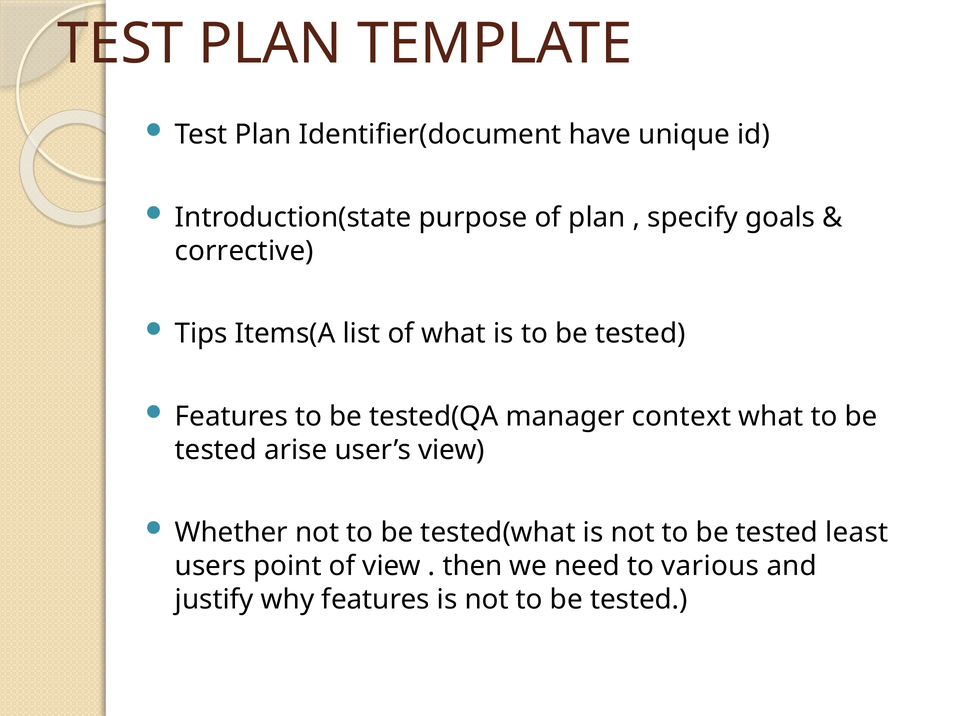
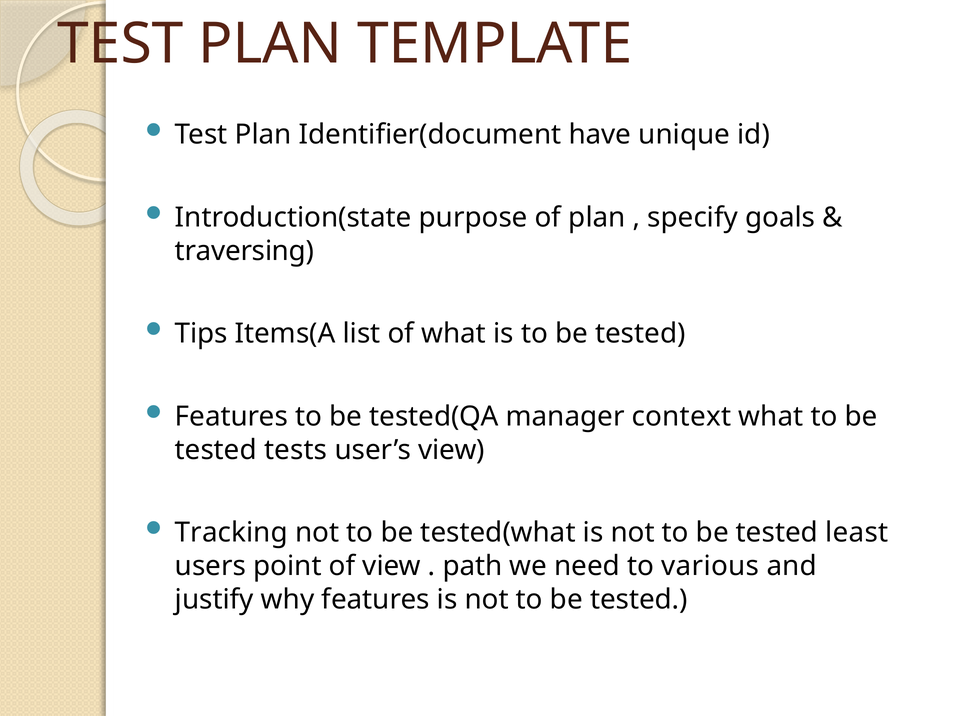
corrective: corrective -> traversing (245, 251)
arise: arise -> tests (296, 450)
Whether: Whether -> Tracking (231, 533)
then: then -> path (473, 566)
